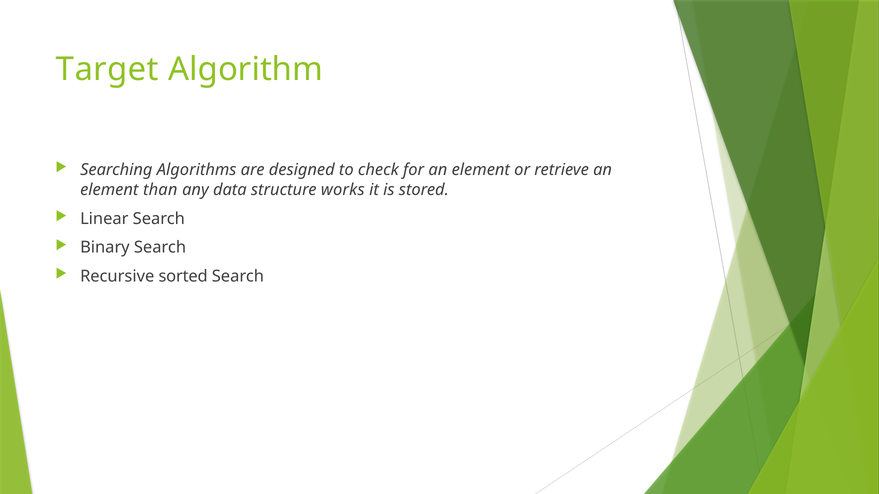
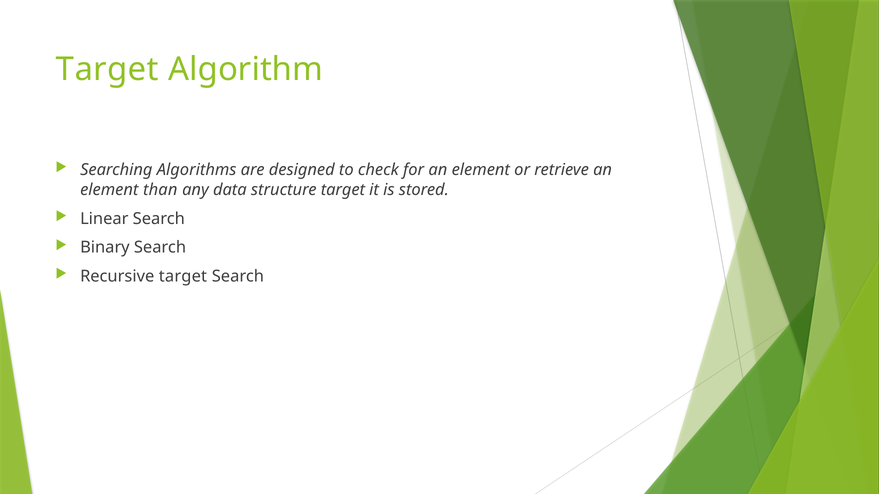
structure works: works -> target (343, 190)
Recursive sorted: sorted -> target (183, 277)
